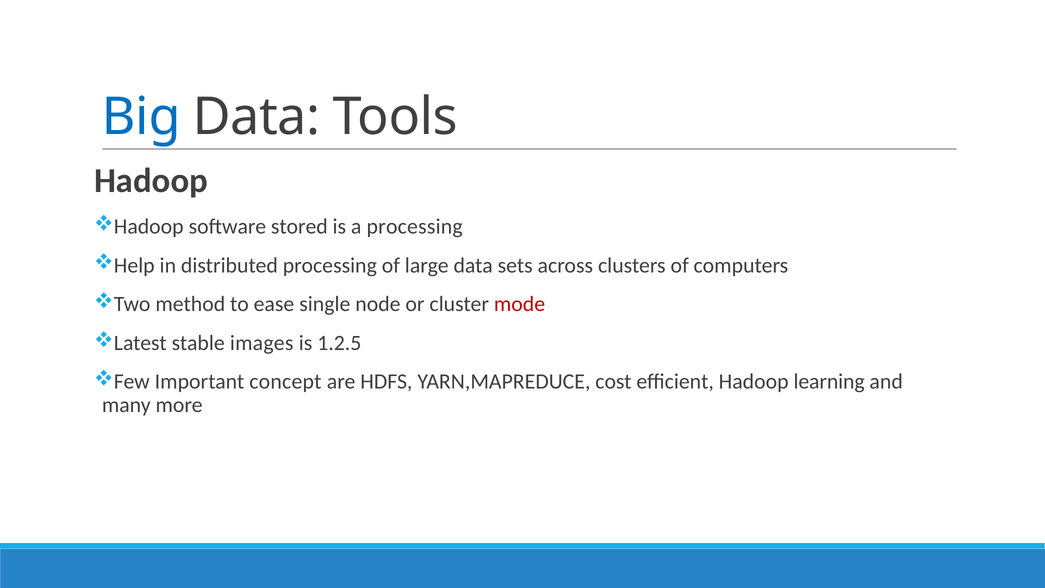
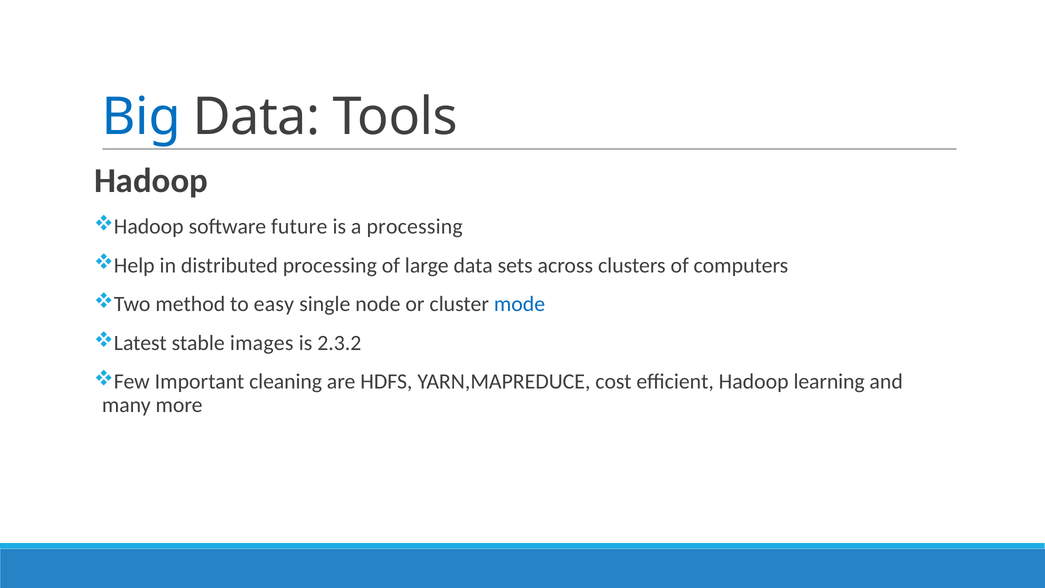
stored: stored -> future (299, 227)
ease: ease -> easy (274, 304)
mode colour: red -> blue (520, 304)
1.2.5: 1.2.5 -> 2.3.2 (339, 343)
concept: concept -> cleaning (286, 382)
